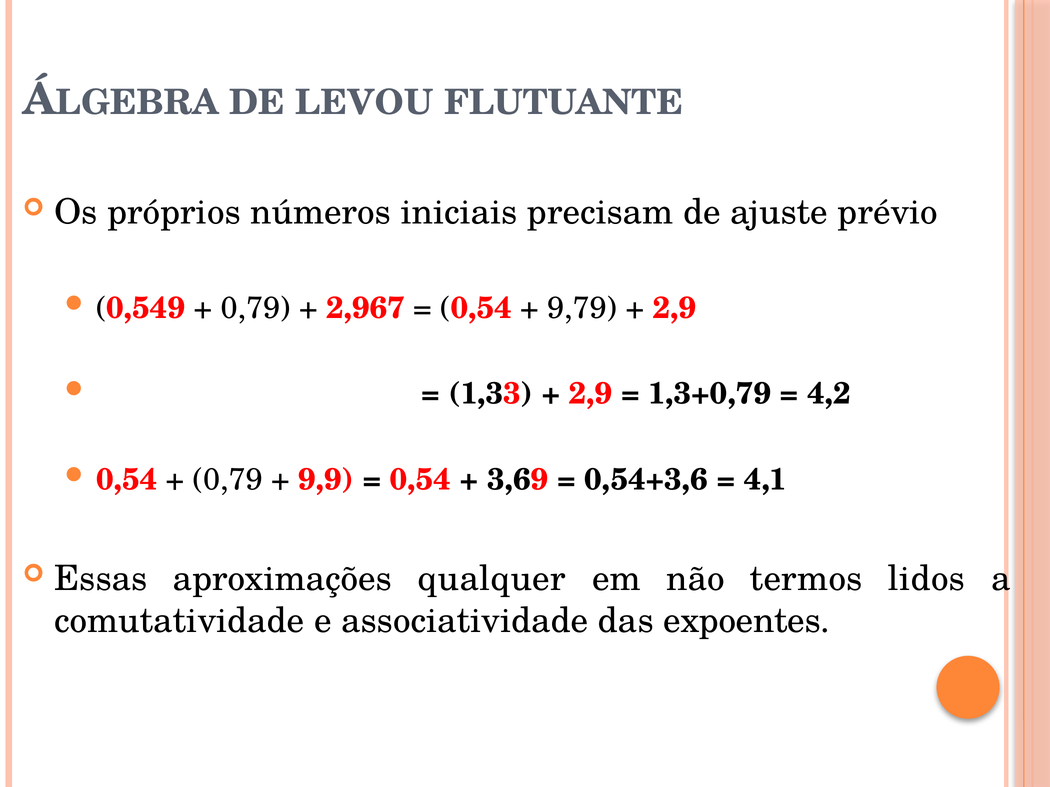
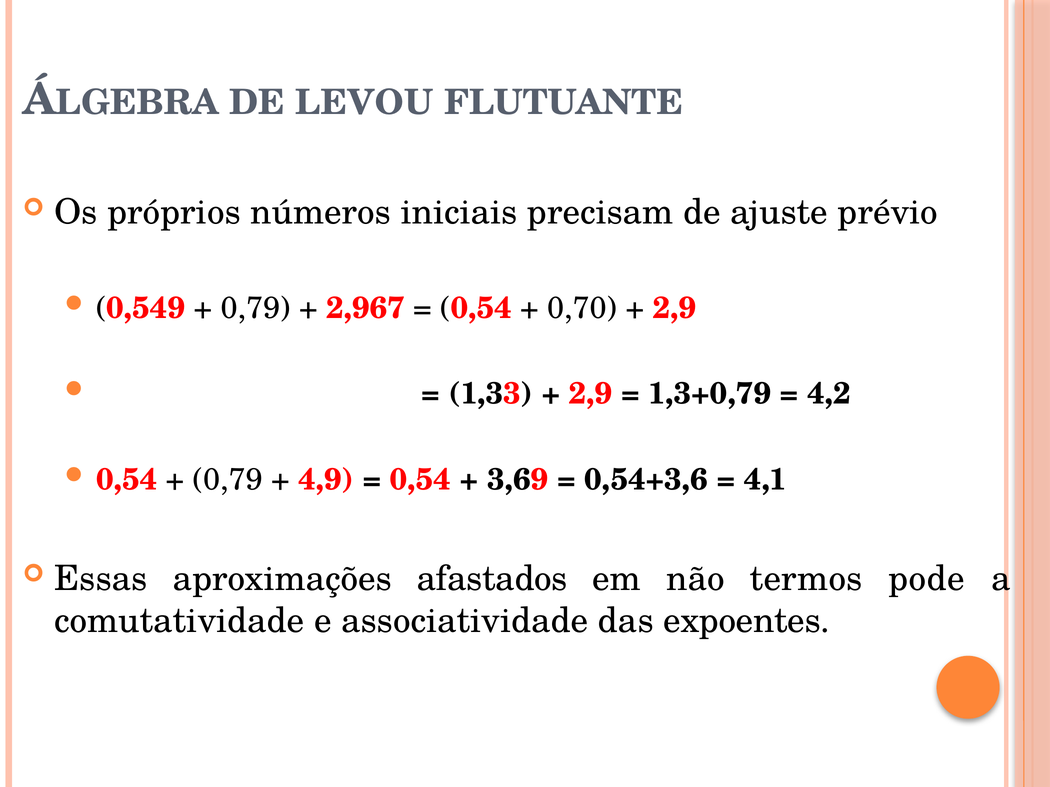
9,79: 9,79 -> 0,70 (582, 308)
9,9: 9,9 -> 4,9 (326, 480)
qualquer: qualquer -> afastados (492, 579)
lidos: lidos -> pode (927, 579)
